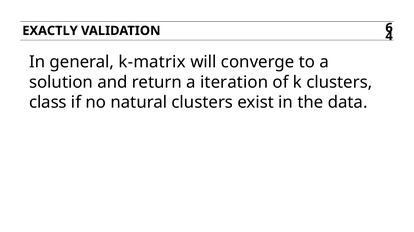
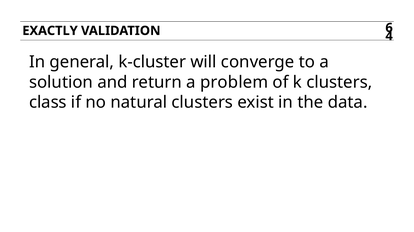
k-matrix: k-matrix -> k-cluster (152, 62)
iteration: iteration -> problem (234, 82)
